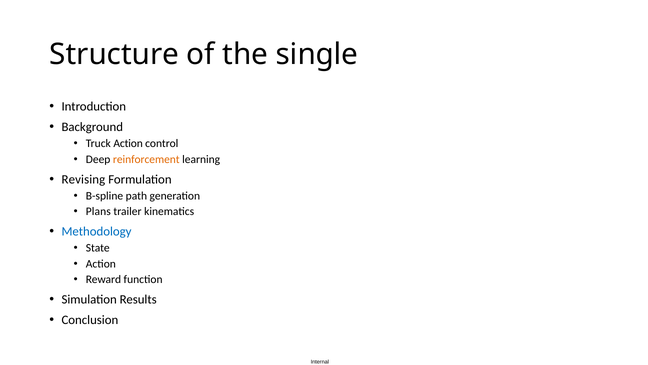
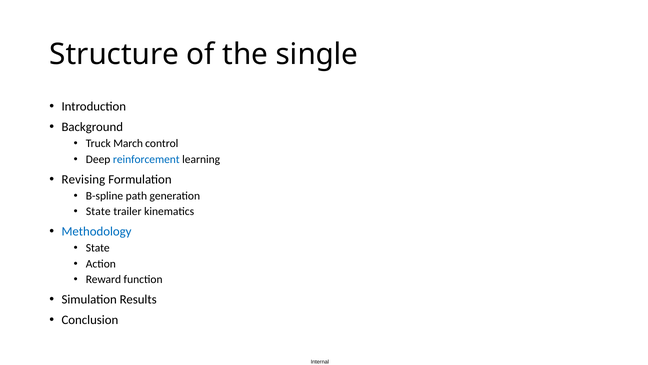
Truck Action: Action -> March (128, 143)
reinforcement colour: orange -> blue (146, 159)
Plans: Plans -> State (98, 211)
